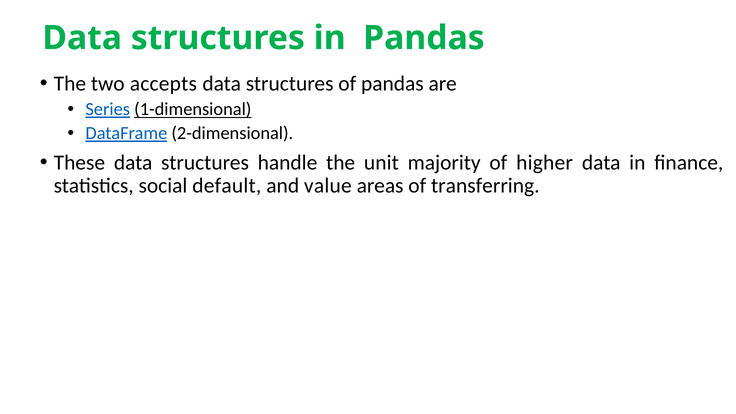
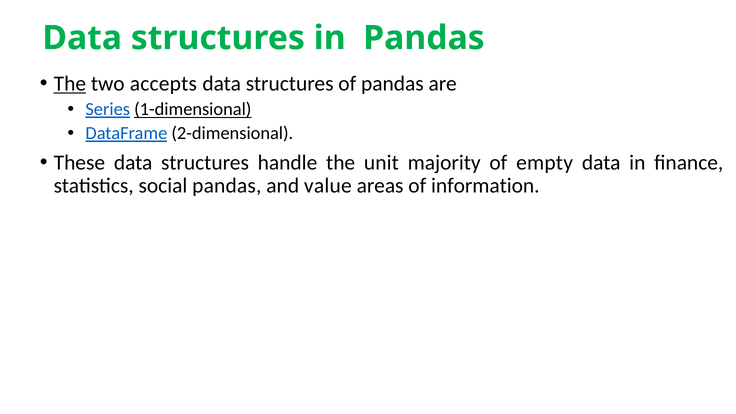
The underline: none -> present (70, 84)
higher: higher -> empty (545, 163)
social default: default -> pandas (227, 186)
transferring: transferring -> information (485, 186)
